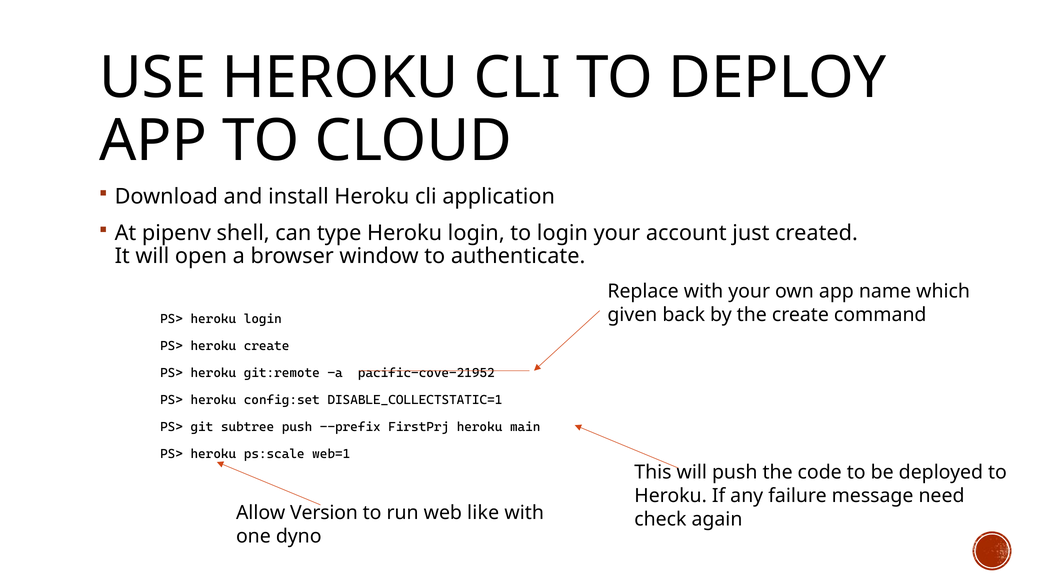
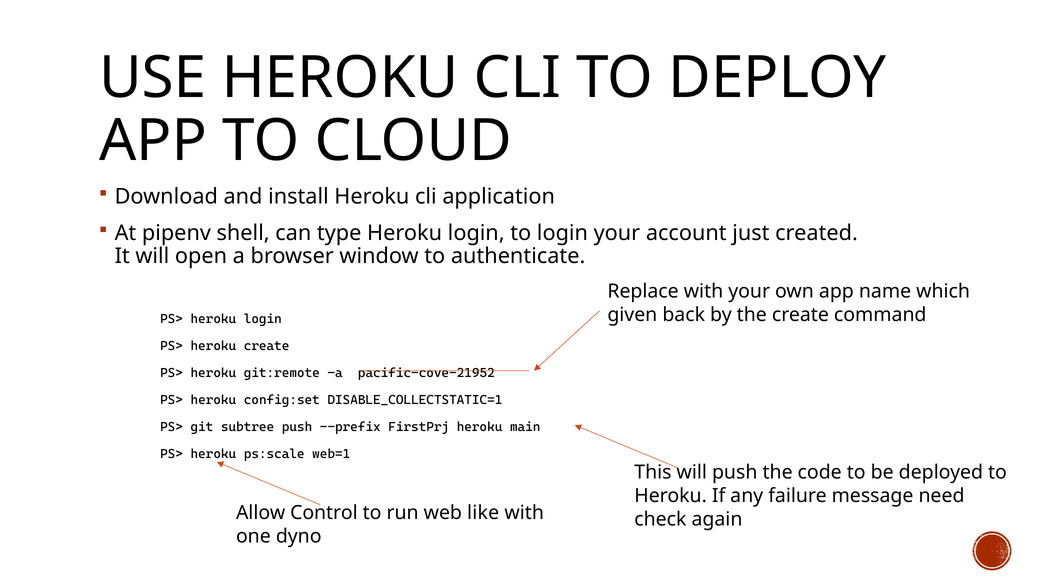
Version: Version -> Control (324, 513)
